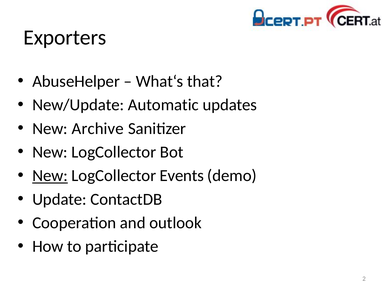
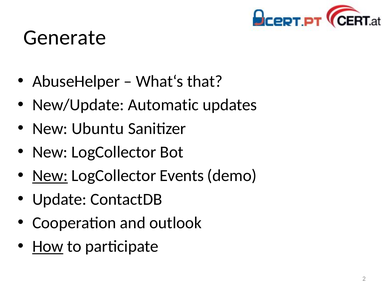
Exporters: Exporters -> Generate (65, 37)
Archive: Archive -> Ubuntu (98, 128)
How underline: none -> present (48, 246)
